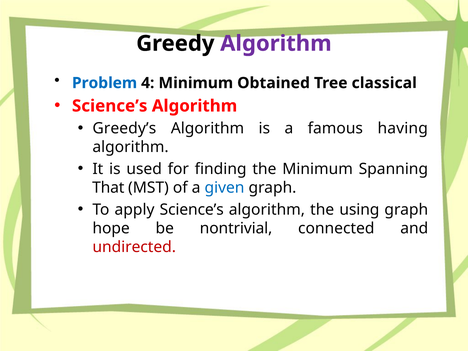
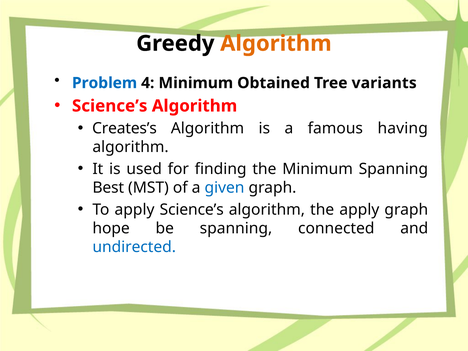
Algorithm colour: purple -> orange (276, 43)
classical: classical -> variants (384, 83)
Greedy’s: Greedy’s -> Creates’s (124, 128)
That: That -> Best (108, 188)
the using: using -> apply (359, 210)
be nontrivial: nontrivial -> spanning (236, 228)
undirected colour: red -> blue (134, 247)
